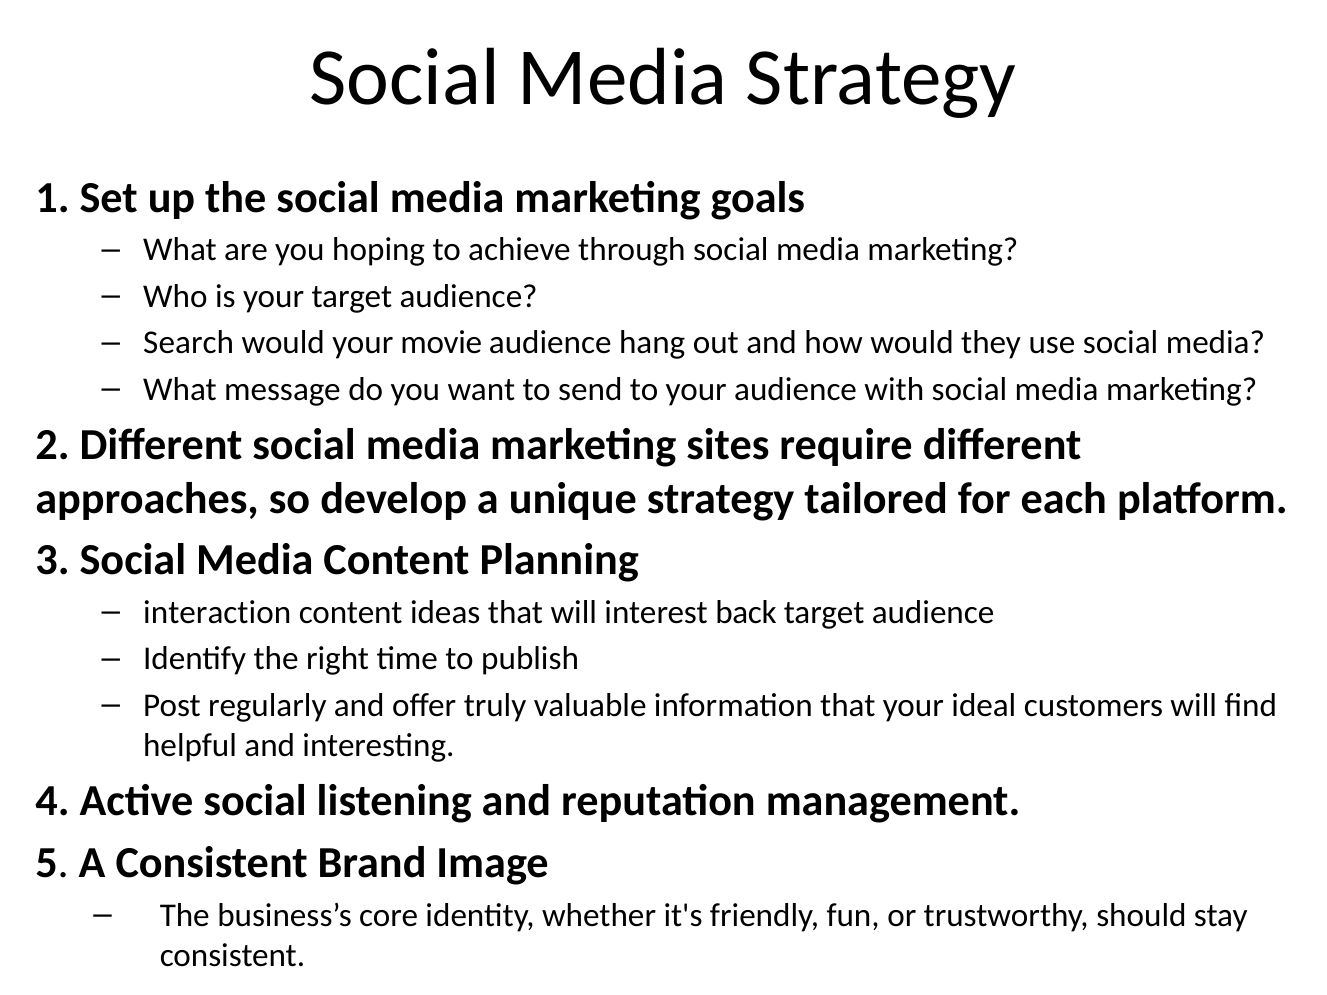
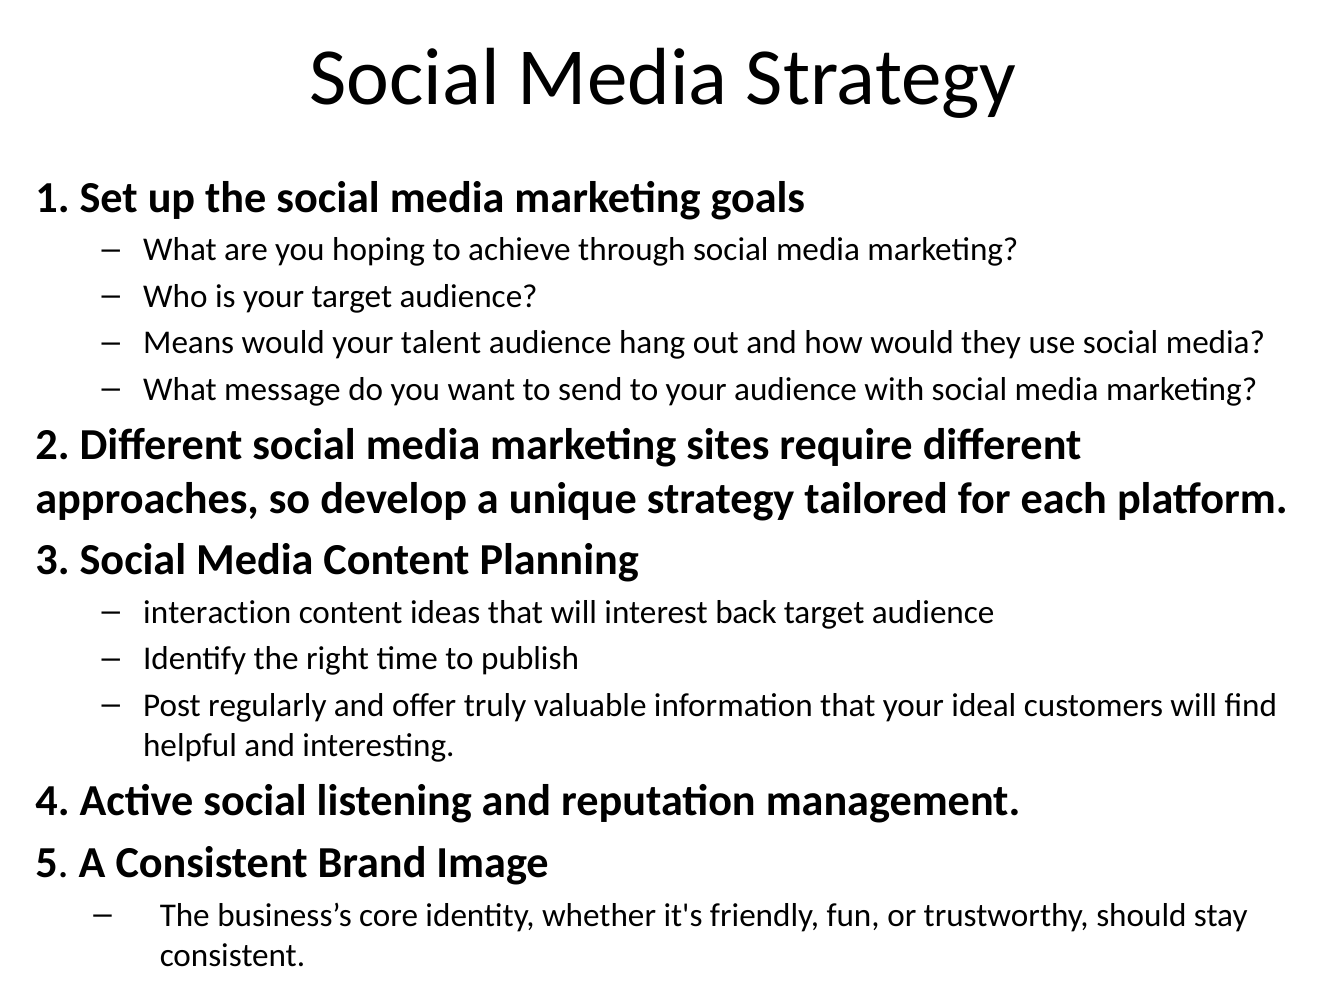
Search: Search -> Means (189, 343)
movie: movie -> talent (441, 343)
